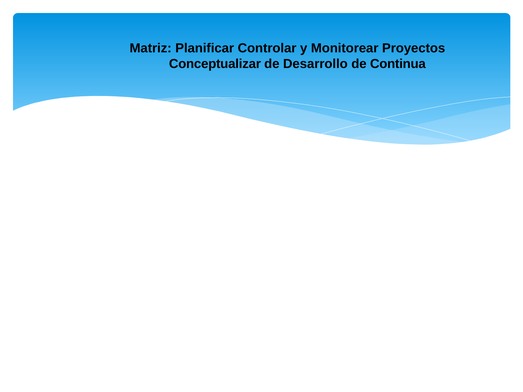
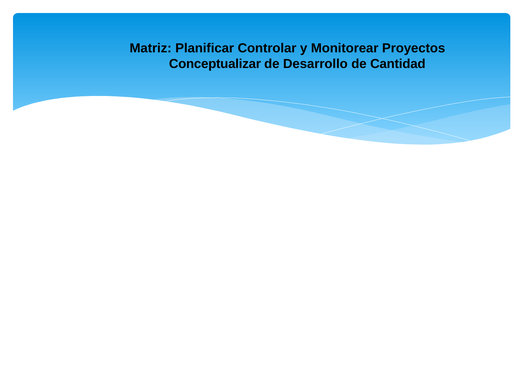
Continua: Continua -> Cantidad (398, 64)
